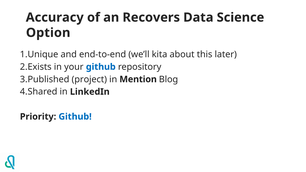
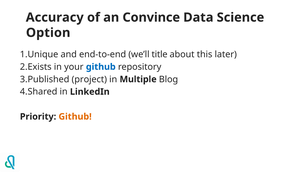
Recovers: Recovers -> Convince (151, 17)
kita: kita -> title (160, 54)
Mention: Mention -> Multiple (138, 79)
Github colour: blue -> orange (75, 117)
